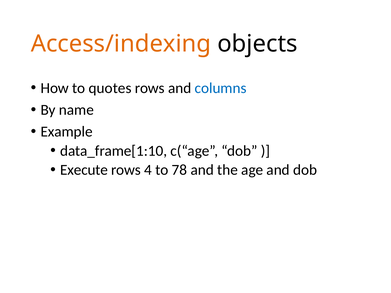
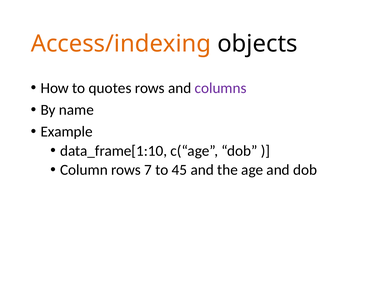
columns colour: blue -> purple (221, 88)
Execute: Execute -> Column (84, 170)
4: 4 -> 7 (148, 170)
78: 78 -> 45 (179, 170)
